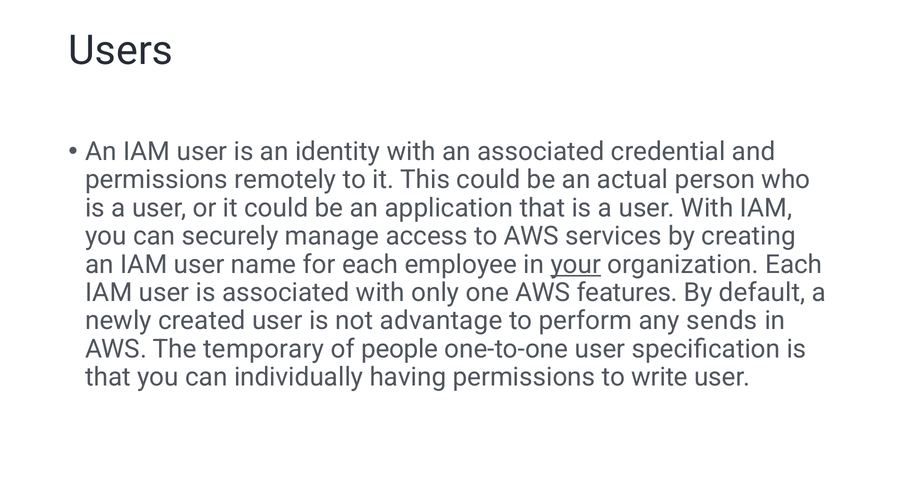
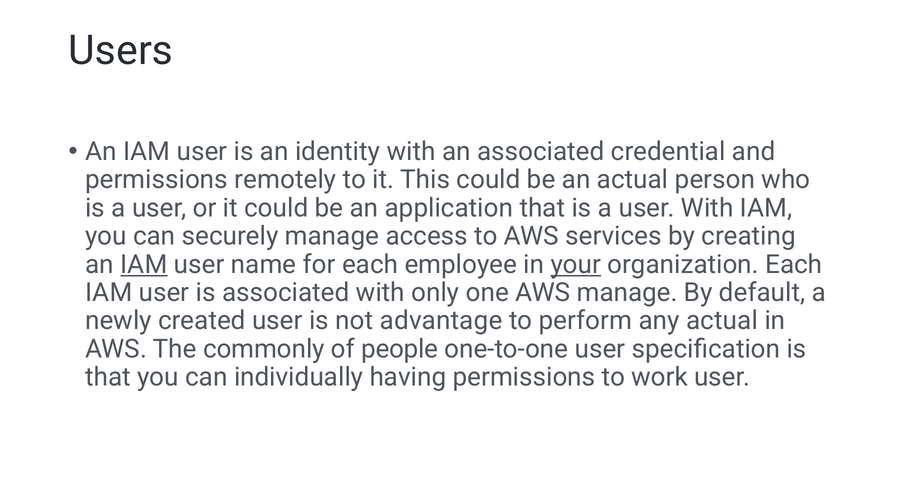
IAM underline: none -> present (144, 265)
AWS features: features -> manage (627, 293)
any sends: sends -> actual (722, 321)
temporary: temporary -> commonly (264, 349)
write: write -> work (660, 378)
